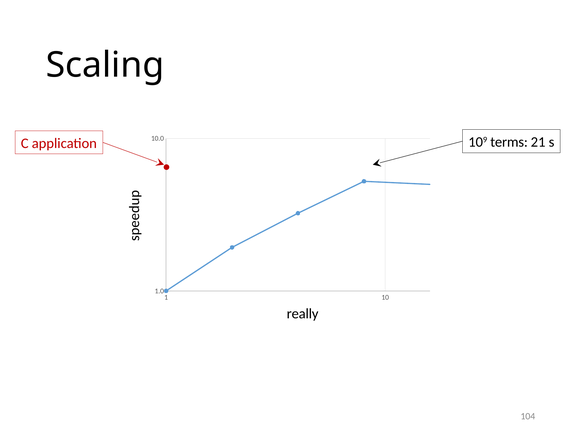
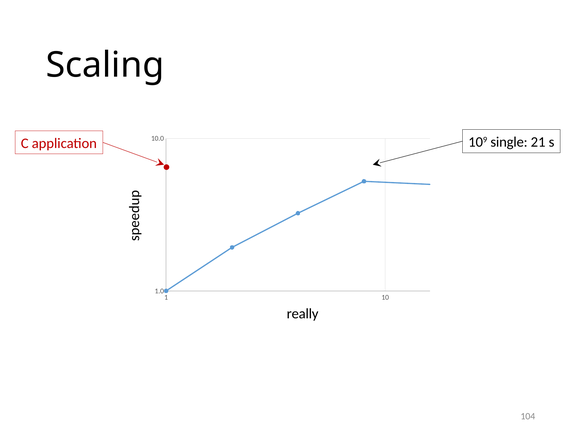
terms: terms -> single (509, 142)
